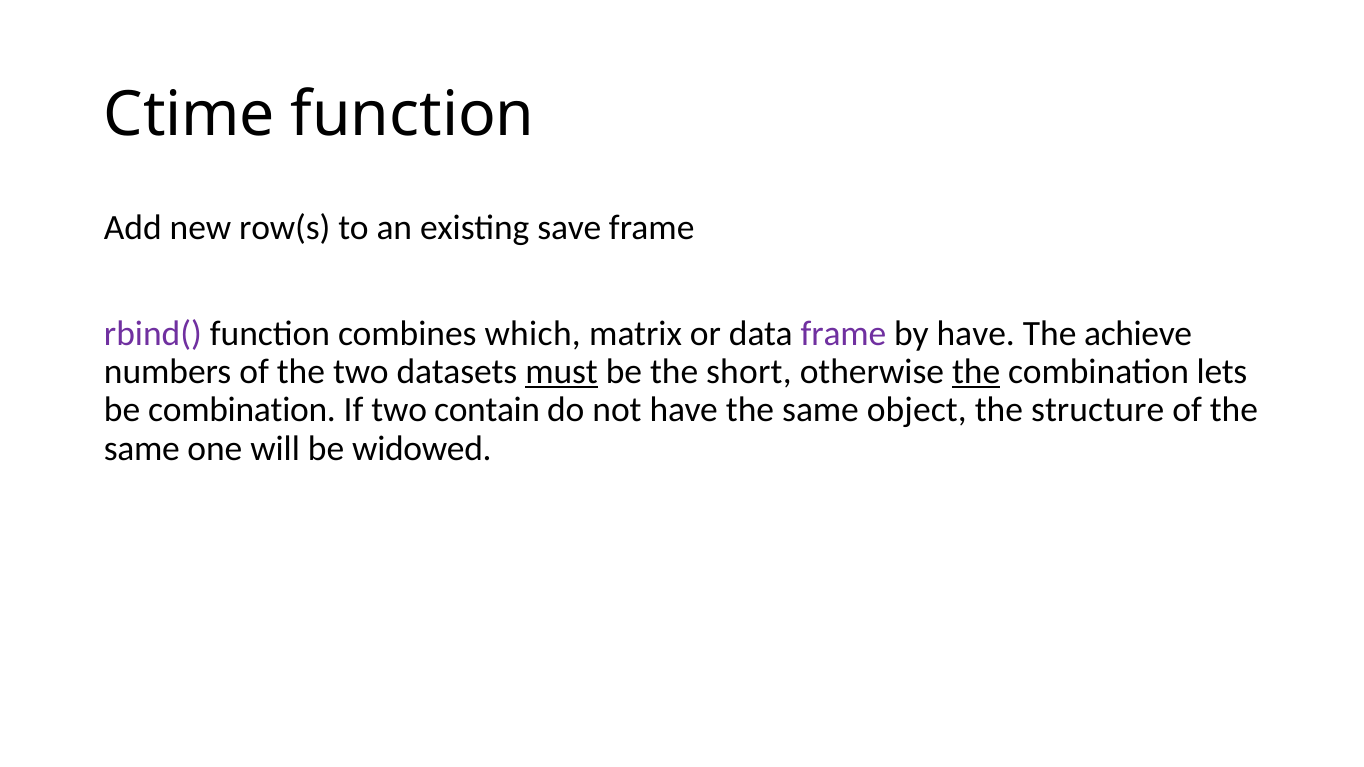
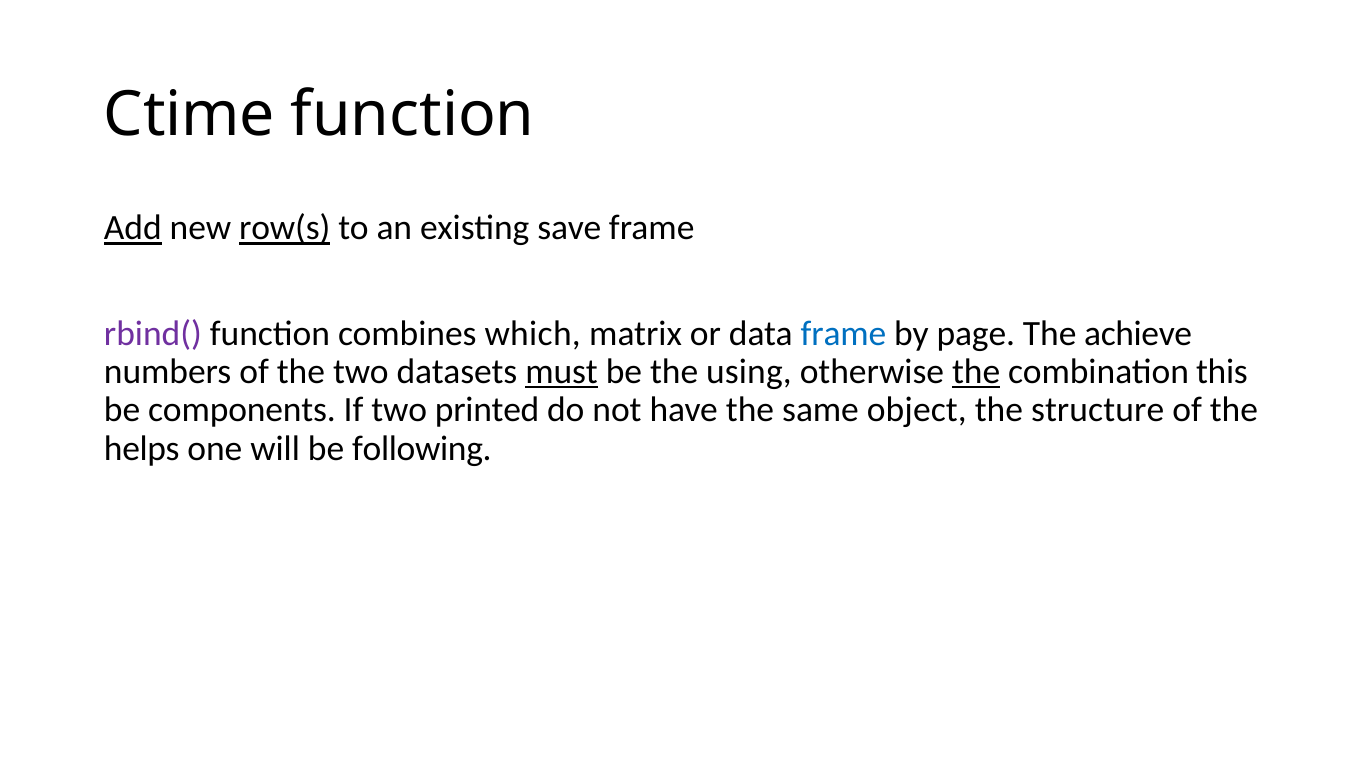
Add underline: none -> present (133, 228)
row(s underline: none -> present (285, 228)
frame colour: purple -> blue (844, 333)
by have: have -> page (976, 333)
short: short -> using (749, 372)
lets: lets -> this (1222, 372)
be combination: combination -> components (242, 410)
contain: contain -> printed (487, 410)
same: same -> helps (142, 448)
widowed: widowed -> following (422, 448)
